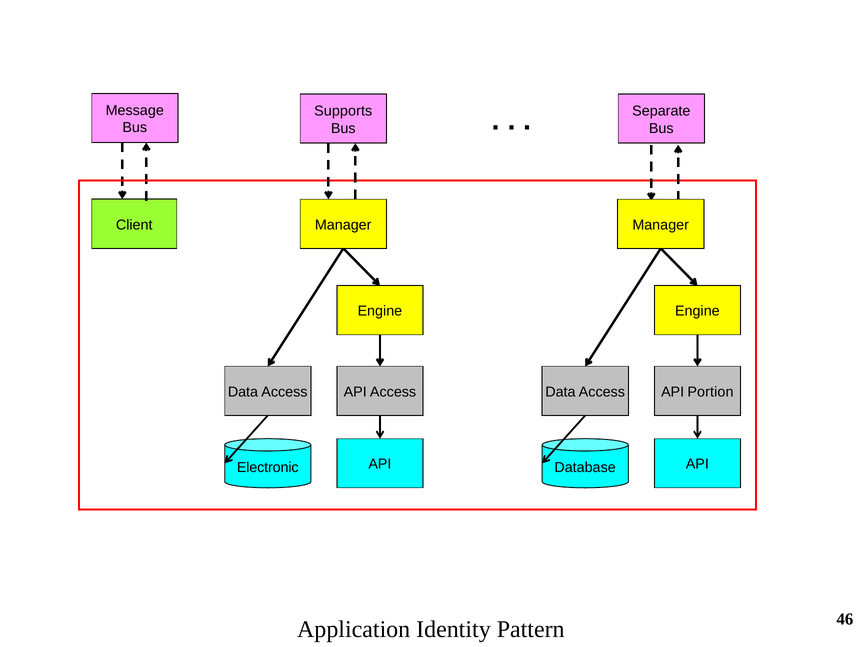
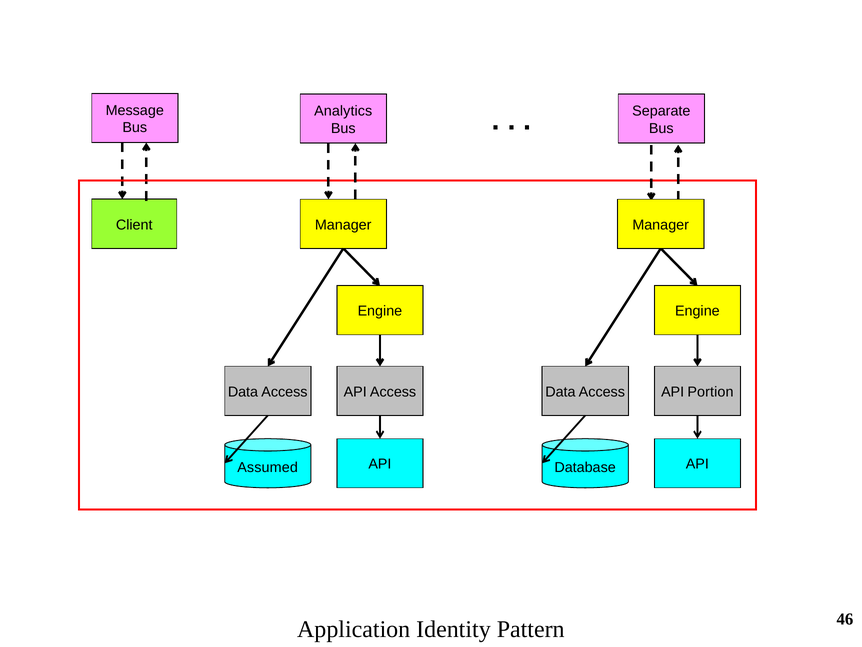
Supports: Supports -> Analytics (343, 111)
Electronic: Electronic -> Assumed (268, 467)
